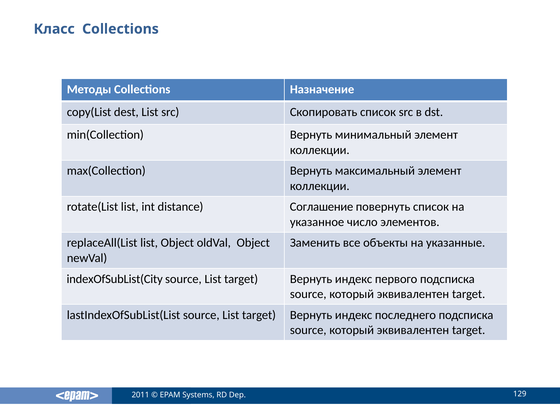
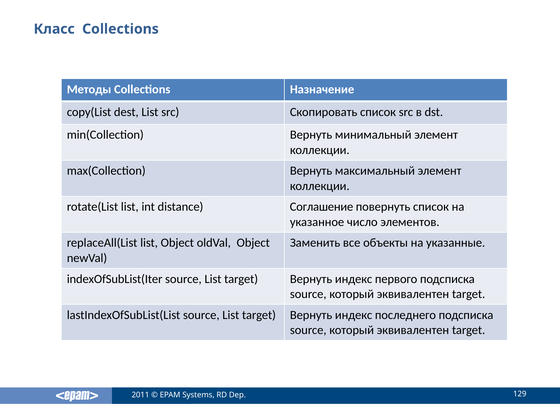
indexOfSubList(City: indexOfSubList(City -> indexOfSubList(Iter (115, 279)
